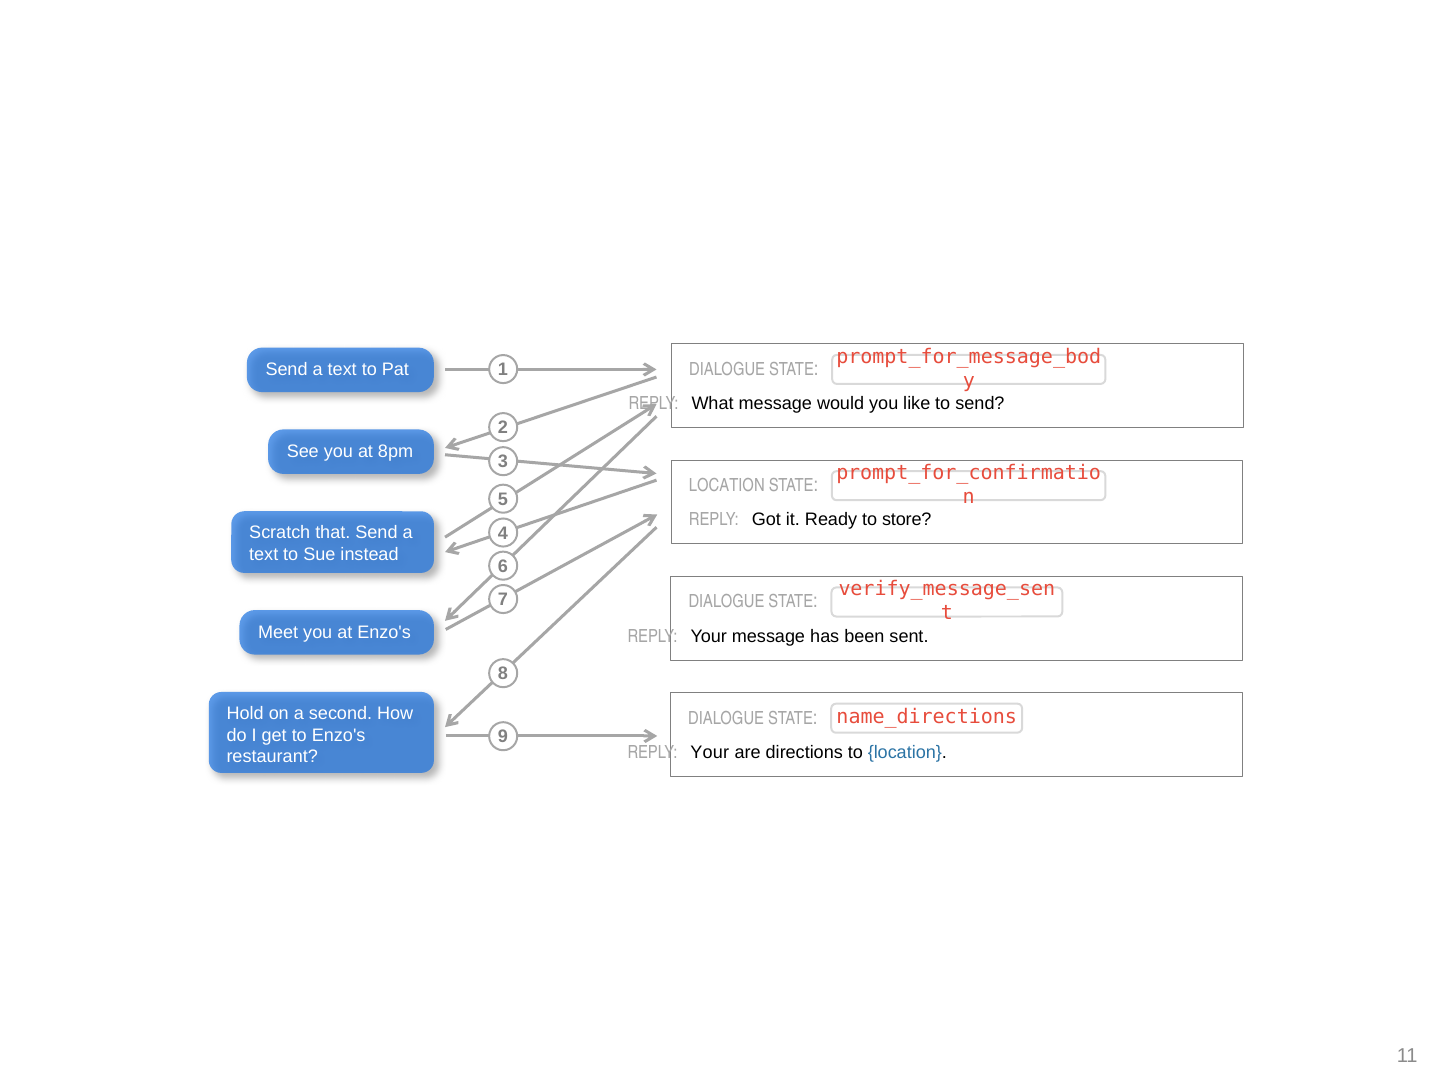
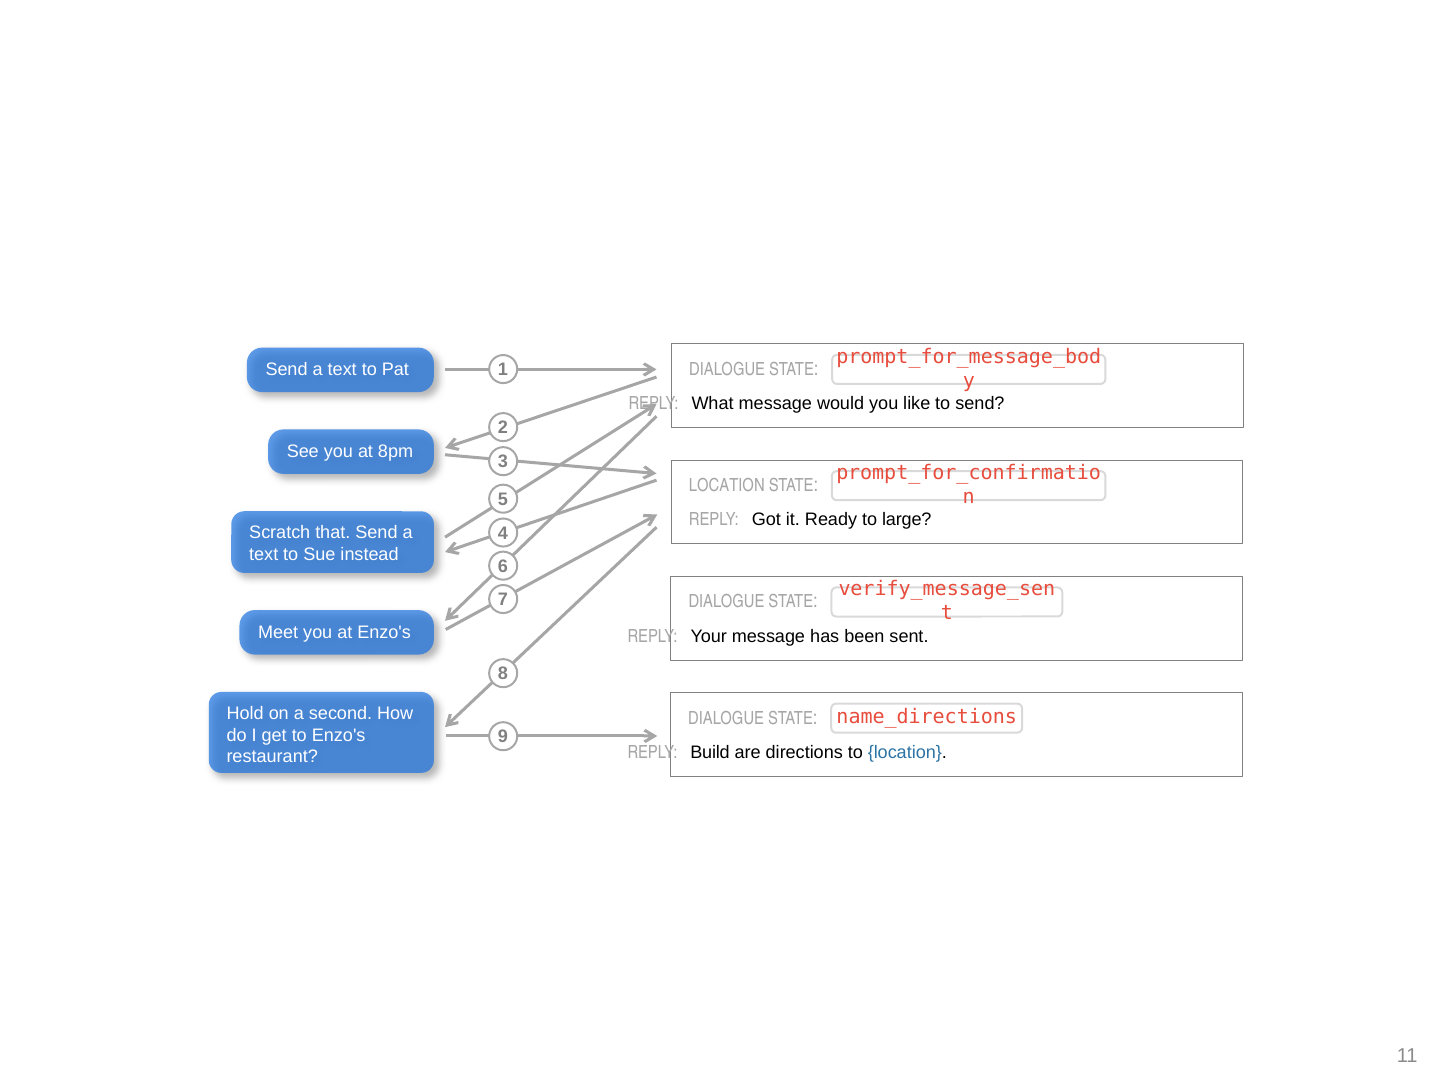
store: store -> large (907, 520)
Your: Your -> Build (710, 752)
